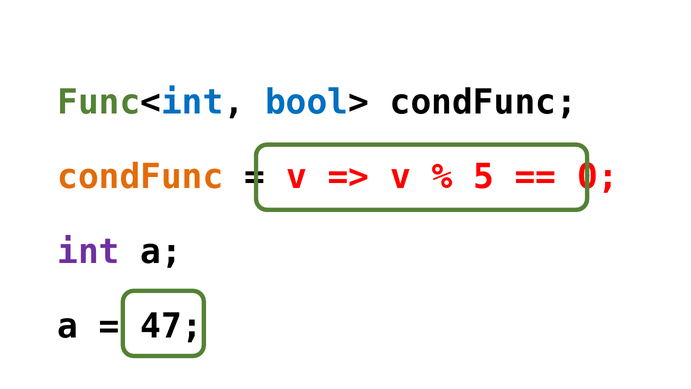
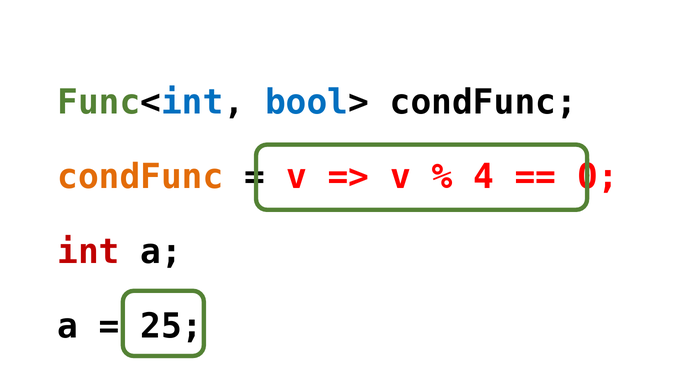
5: 5 -> 4 (484, 177)
int colour: purple -> red (88, 251)
47: 47 -> 25 (172, 326)
